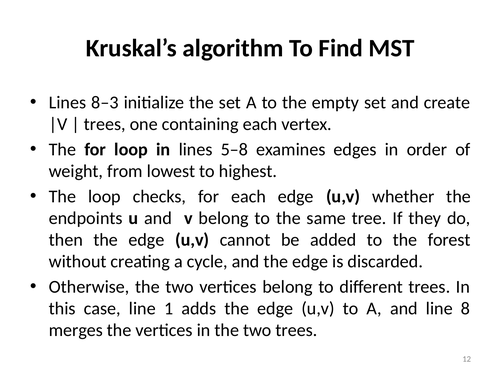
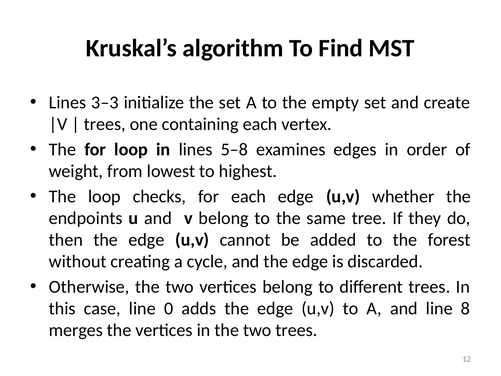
8–3: 8–3 -> 3–3 (105, 102)
1: 1 -> 0 (169, 308)
